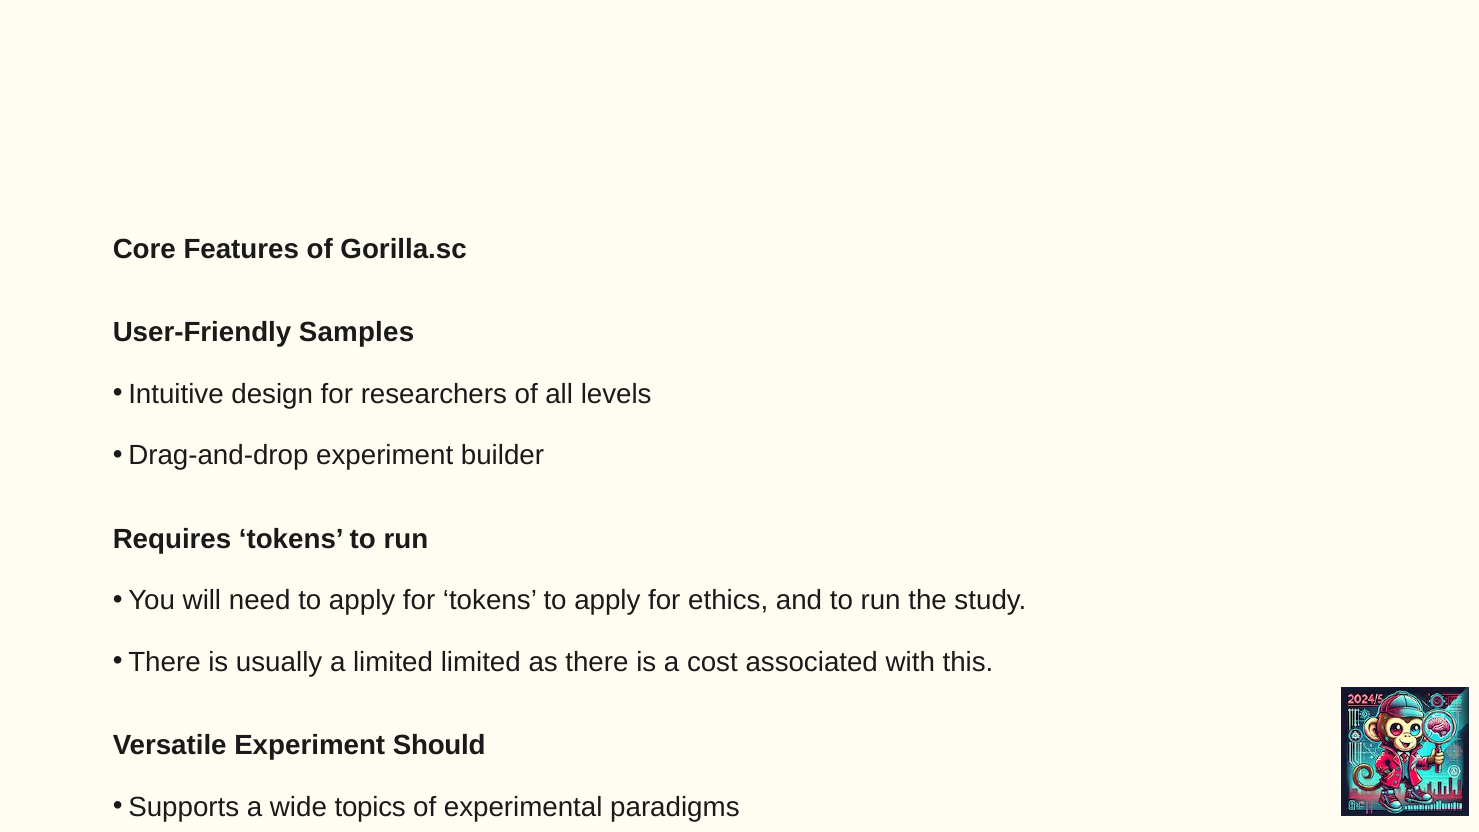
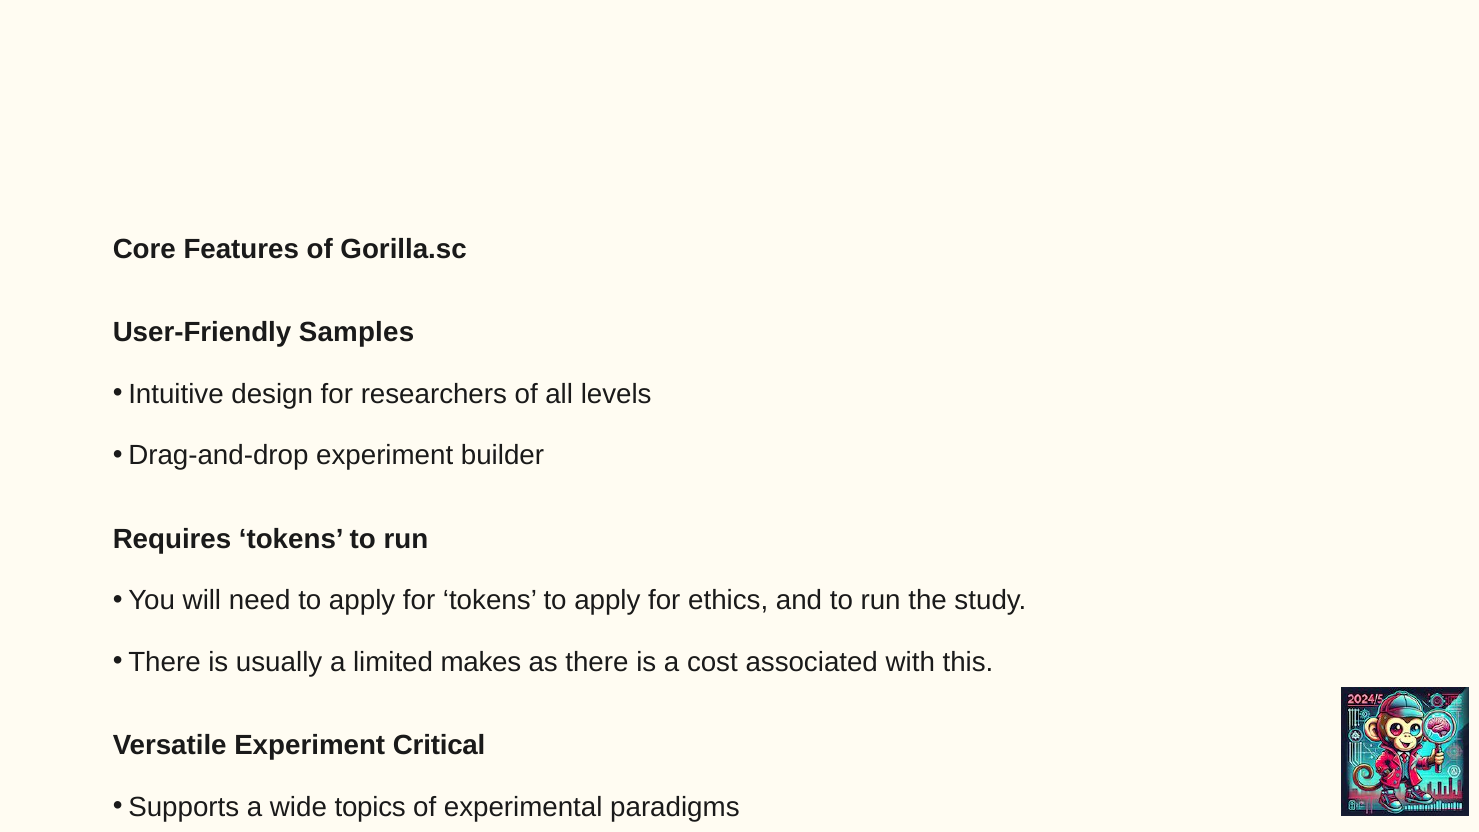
limited limited: limited -> makes (481, 662)
Should: Should -> Critical (439, 745)
